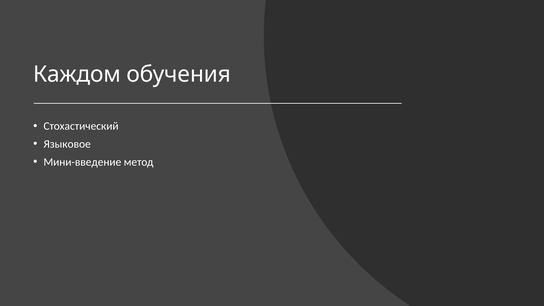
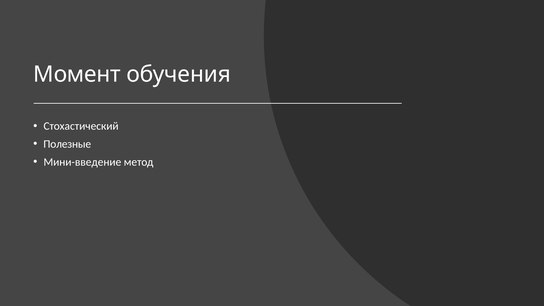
Каждом: Каждом -> Момент (77, 74)
Языковое: Языковое -> Полезные (67, 144)
